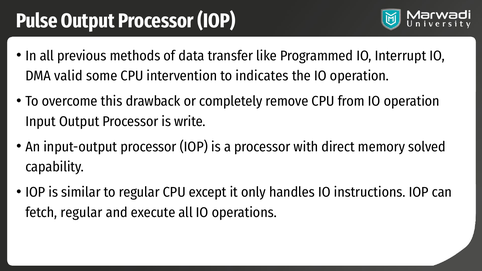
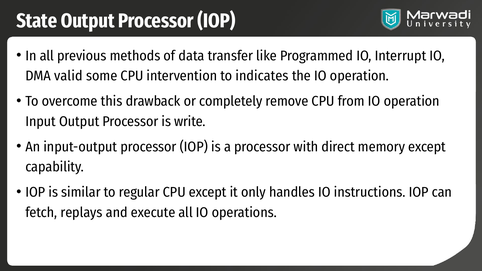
Pulse: Pulse -> State (37, 21)
memory solved: solved -> except (427, 147)
fetch regular: regular -> replays (82, 213)
